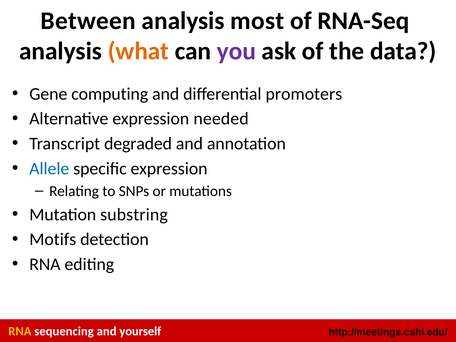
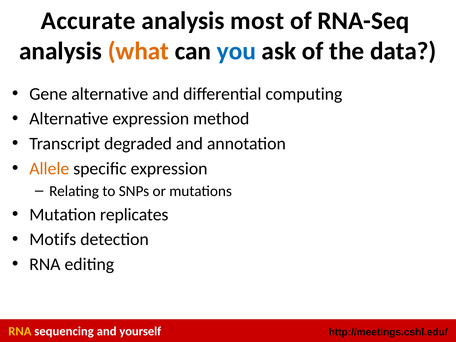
Between: Between -> Accurate (88, 21)
you colour: purple -> blue (236, 51)
Gene computing: computing -> alternative (110, 94)
promoters: promoters -> computing (304, 94)
needed: needed -> method (221, 119)
Allele colour: blue -> orange (49, 169)
substring: substring -> replicates (134, 215)
